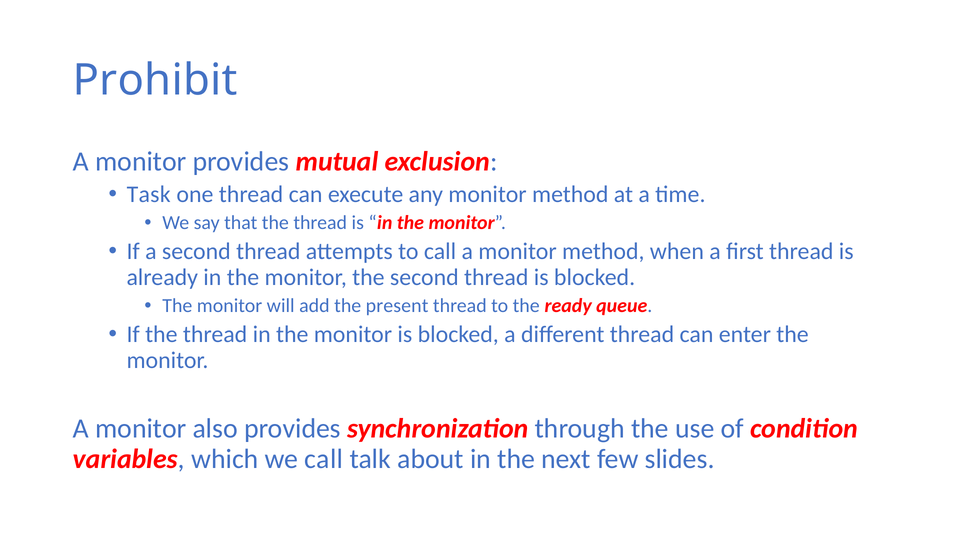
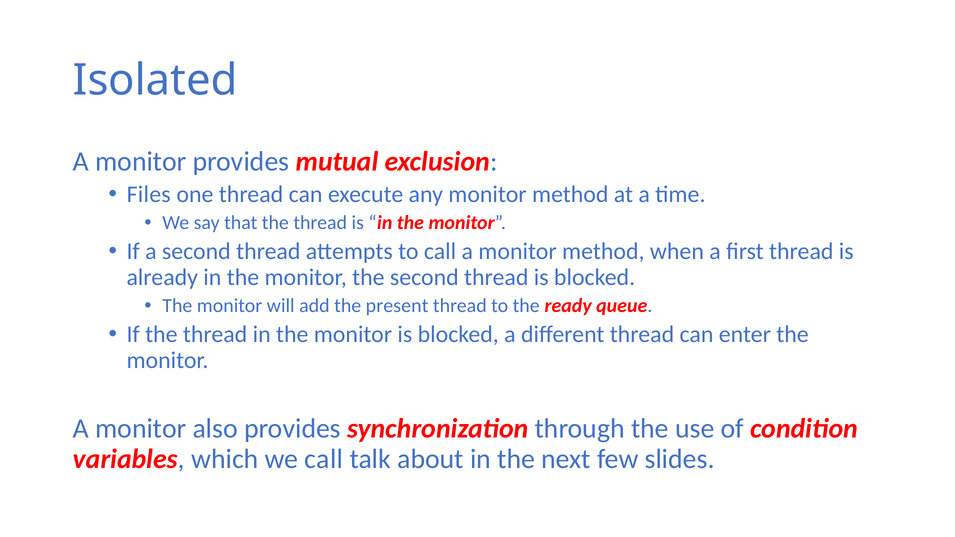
Prohibit: Prohibit -> Isolated (155, 80)
Task: Task -> Files (149, 194)
